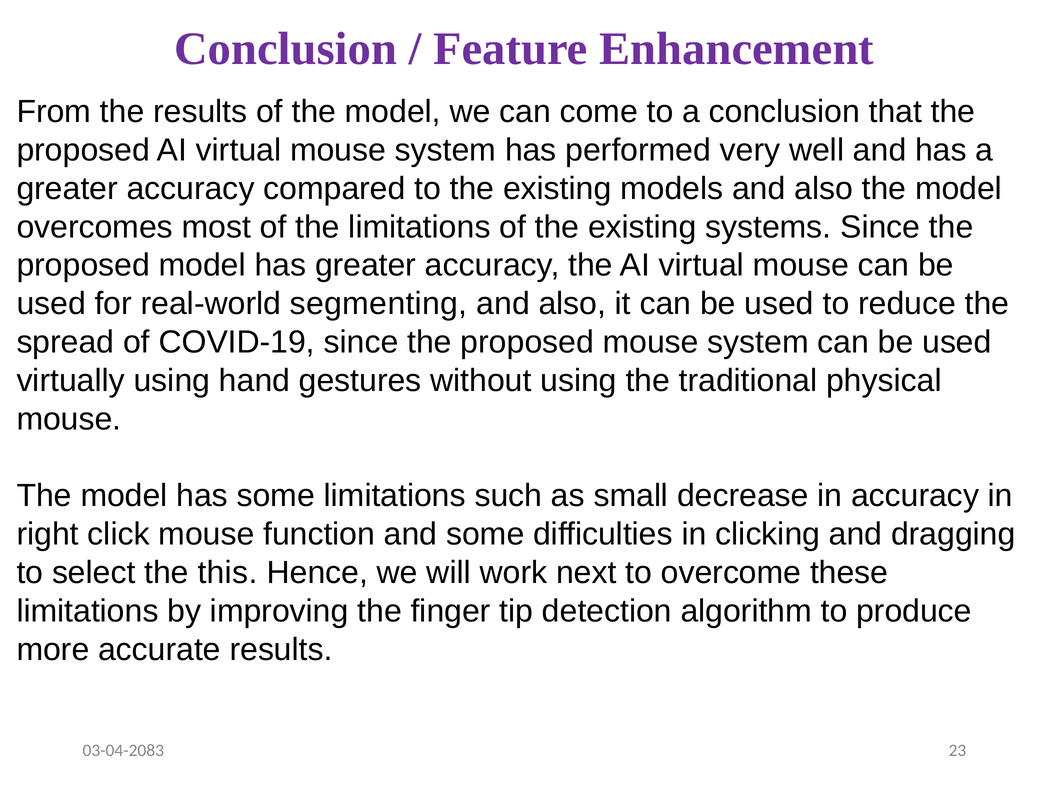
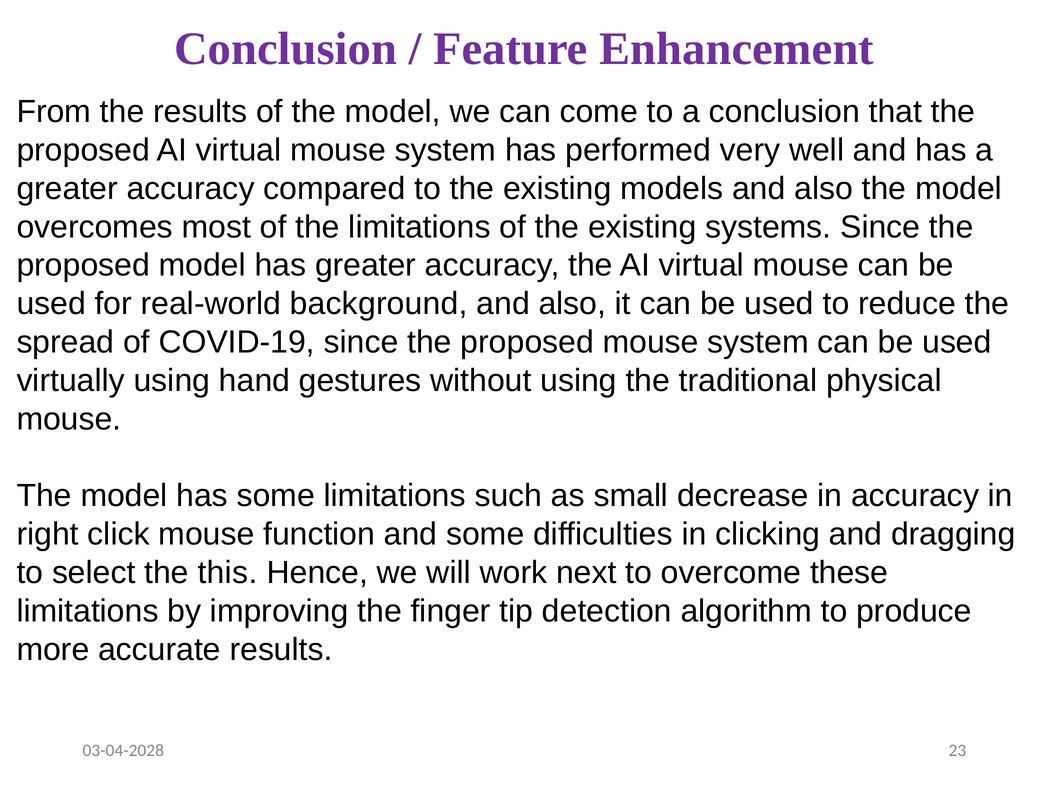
segmenting: segmenting -> background (379, 304)
03-04-2083: 03-04-2083 -> 03-04-2028 (123, 751)
